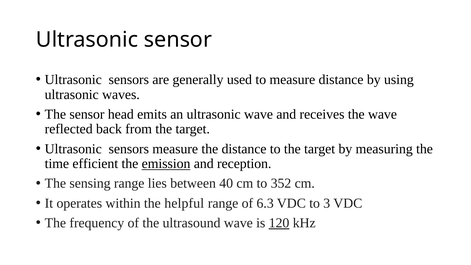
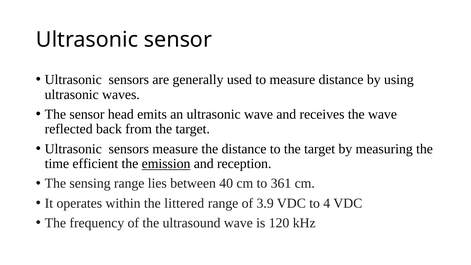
352: 352 -> 361 (281, 183)
helpful: helpful -> littered (184, 203)
6.3: 6.3 -> 3.9 (265, 203)
3: 3 -> 4 (327, 203)
120 underline: present -> none (279, 223)
